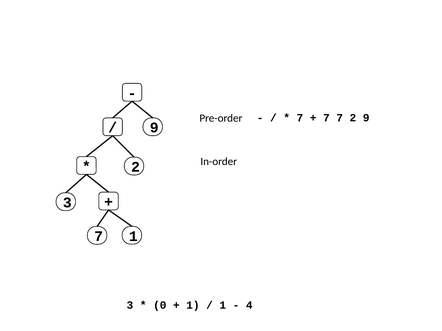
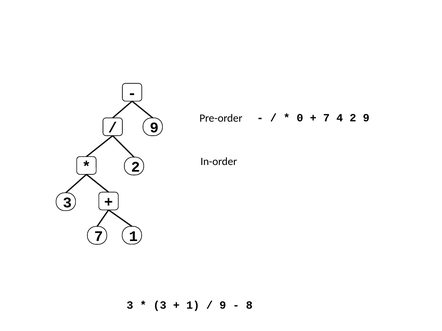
7: 7 -> 0 (300, 118)
7 7: 7 -> 4 (340, 118)
0: 0 -> 3 (160, 306)
1: 1 -> 9 (223, 306)
4: 4 -> 8 (249, 306)
